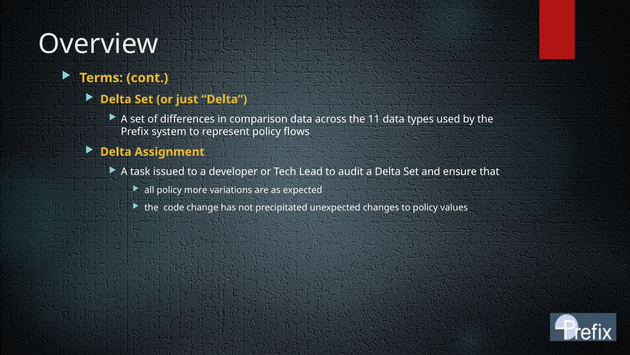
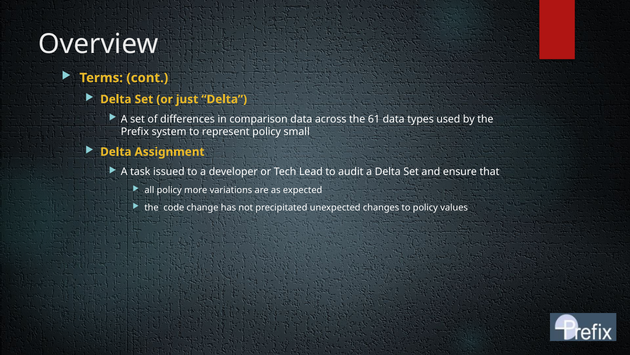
11: 11 -> 61 (374, 119)
flows: flows -> small (297, 132)
